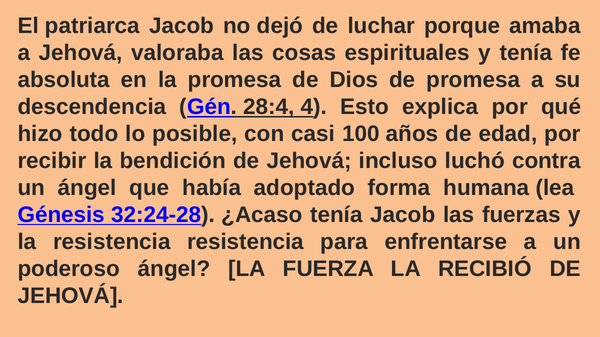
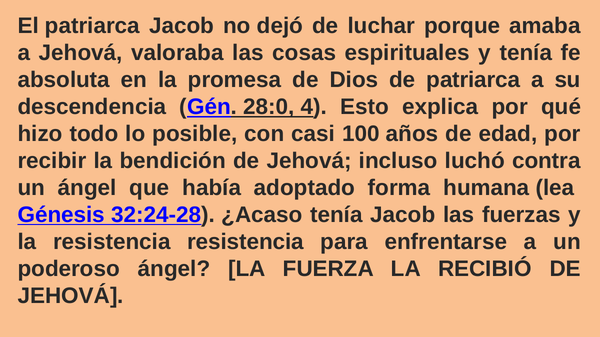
de promesa: promesa -> patriarca (473, 80)
28:4: 28:4 -> 28:0 (269, 107)
